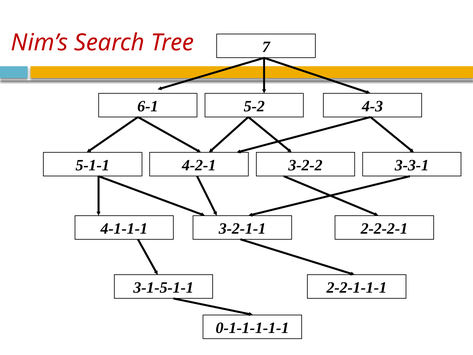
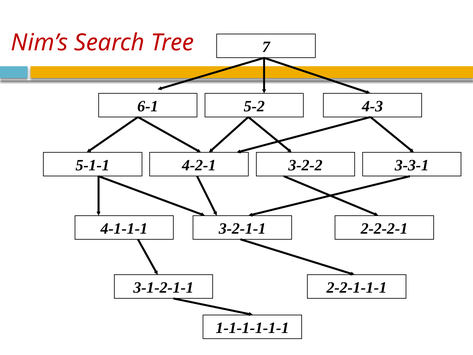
3-1-5-1-1: 3-1-5-1-1 -> 3-1-2-1-1 (164, 287)
0-1-1-1-1-1: 0-1-1-1-1-1 -> 1-1-1-1-1-1 (252, 328)
